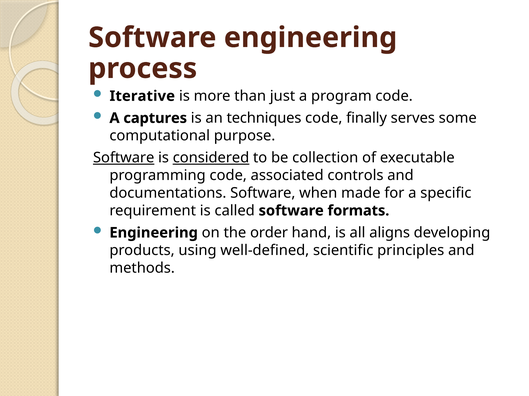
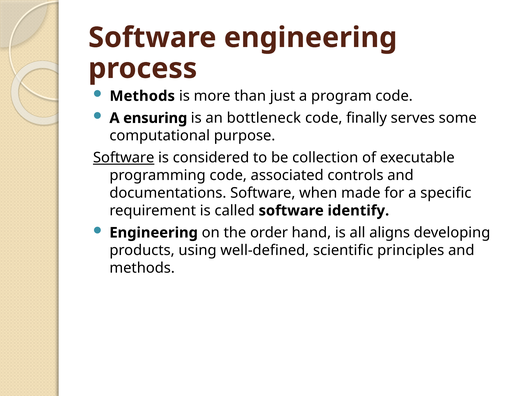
Iterative: Iterative -> Methods (142, 96)
captures: captures -> ensuring (155, 118)
techniques: techniques -> bottleneck (264, 118)
considered underline: present -> none (211, 158)
formats: formats -> identify (358, 211)
